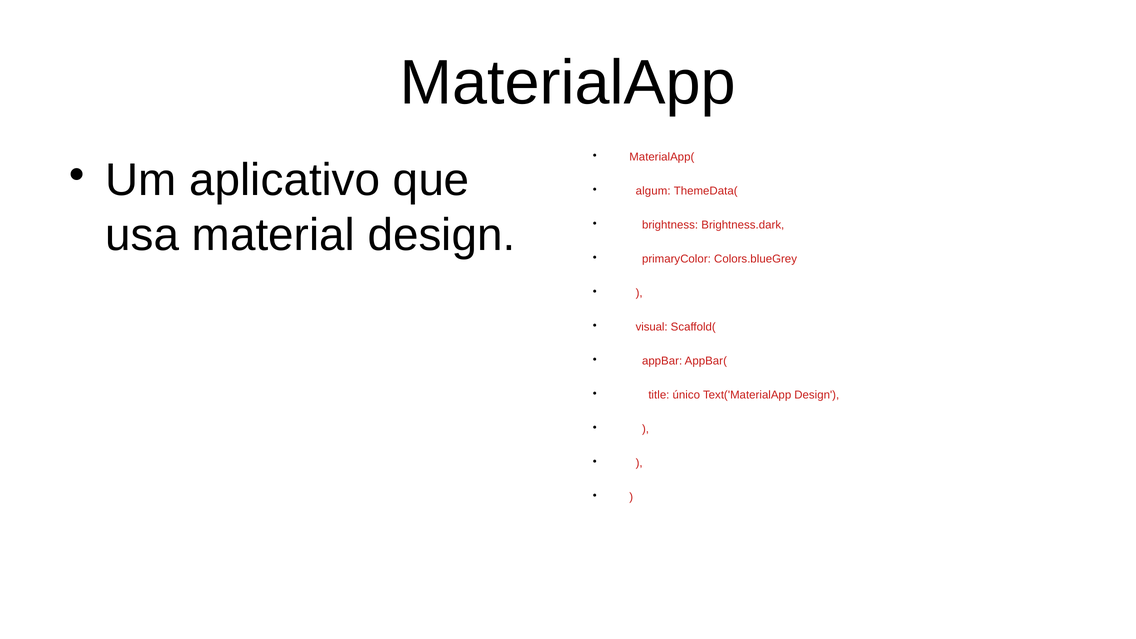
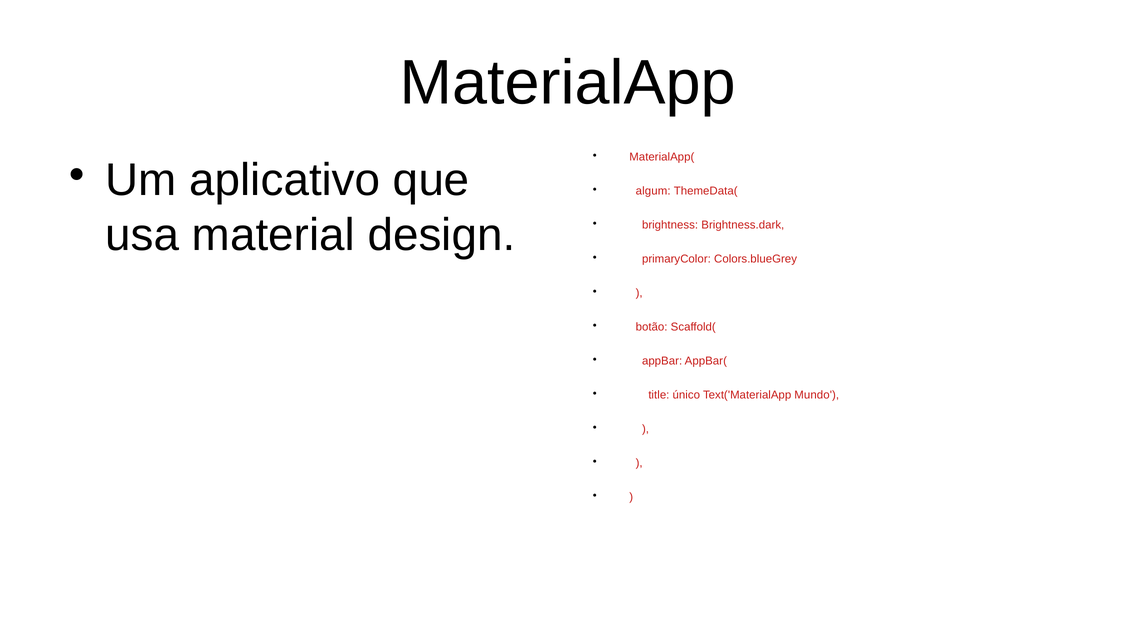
visual: visual -> botão (652, 327)
Text('MaterialApp Design: Design -> Mundo (817, 395)
